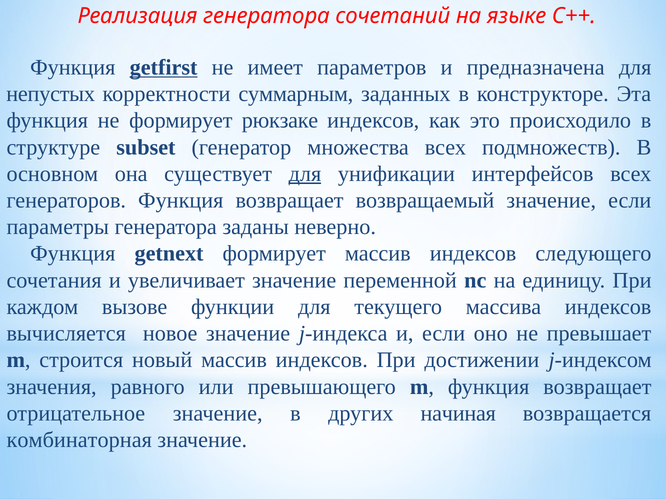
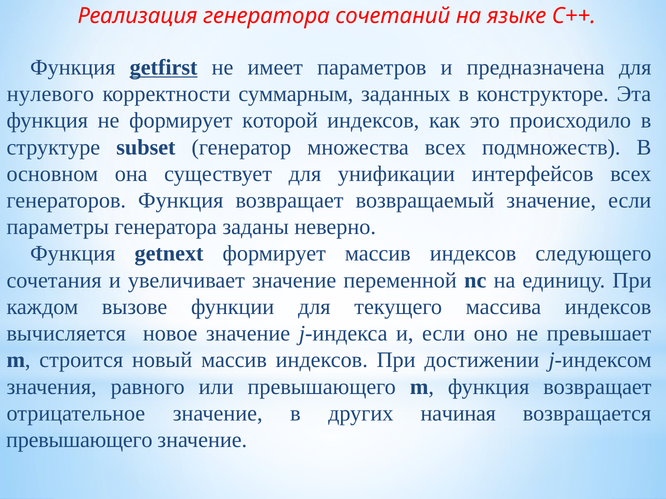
непустых: непустых -> нулевого (50, 94)
рюкзаке: рюкзаке -> которой (280, 121)
для underline: present -> none (305, 174)
комбинаторная: комбинаторная -> превышающего (79, 440)
